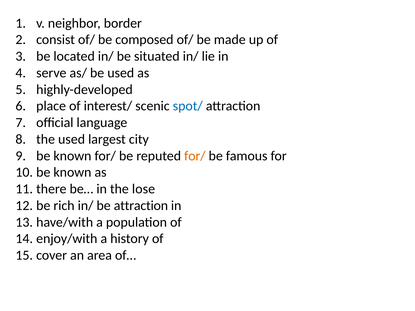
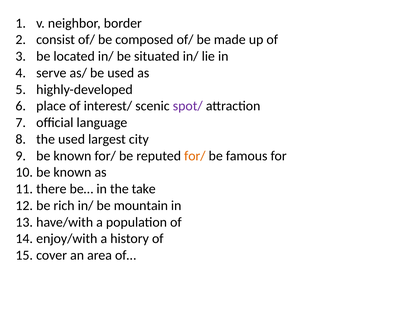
spot/ colour: blue -> purple (188, 106)
lose: lose -> take (144, 189)
be attraction: attraction -> mountain (141, 206)
